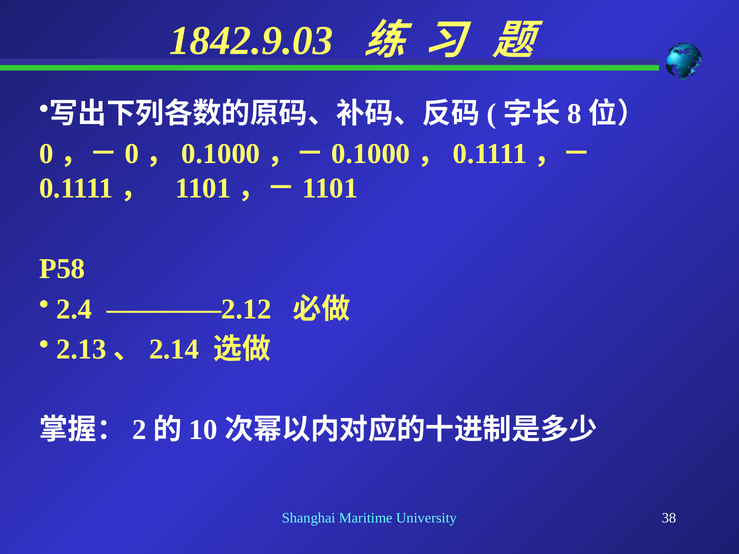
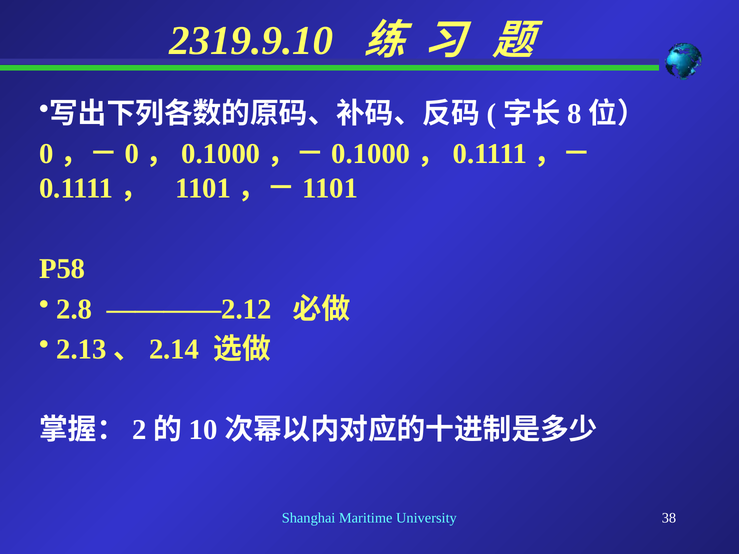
1842.9.03: 1842.9.03 -> 2319.9.10 (251, 41)
2.4: 2.4 -> 2.8 (74, 309)
